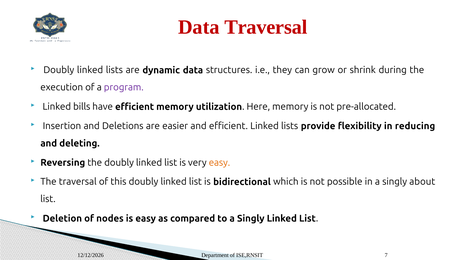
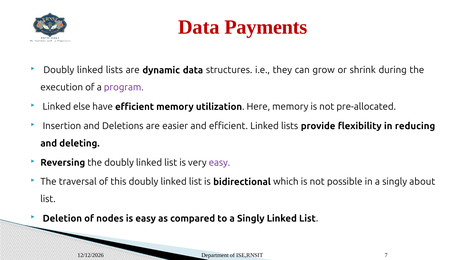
Data Traversal: Traversal -> Payments (266, 27)
bills: bills -> else (82, 107)
easy colour: orange -> purple (219, 162)
